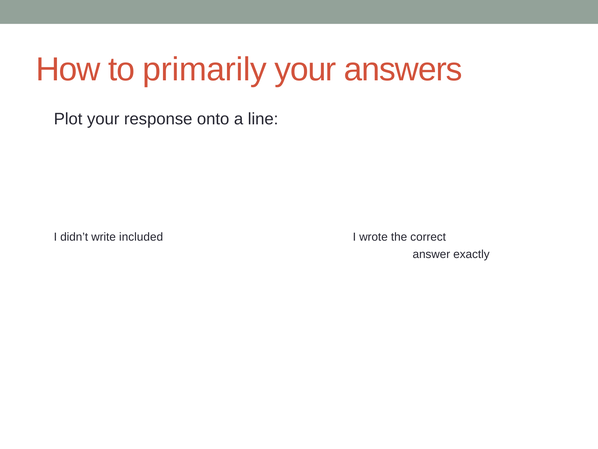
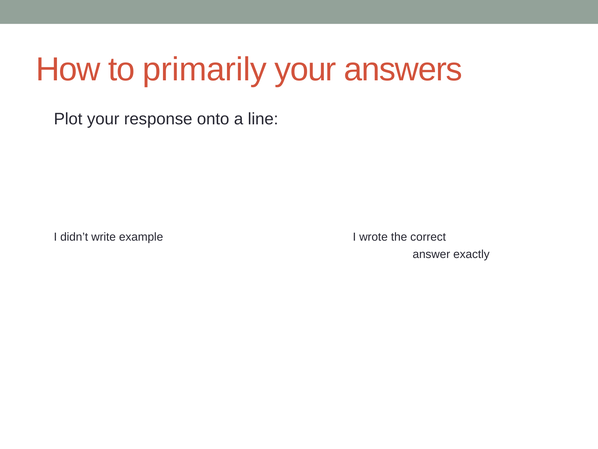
included: included -> example (141, 237)
